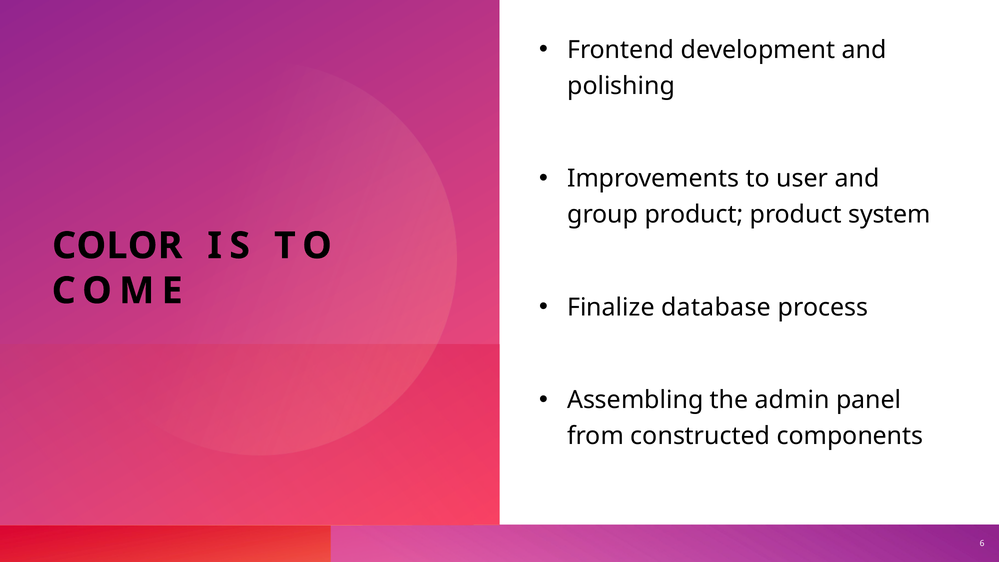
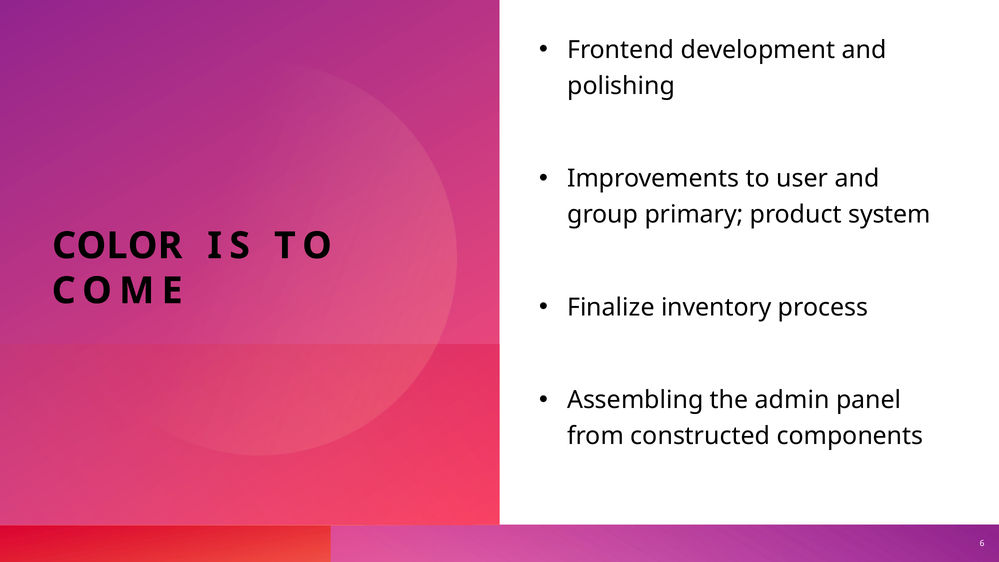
group product: product -> primary (694, 215)
database: database -> inventory (716, 307)
